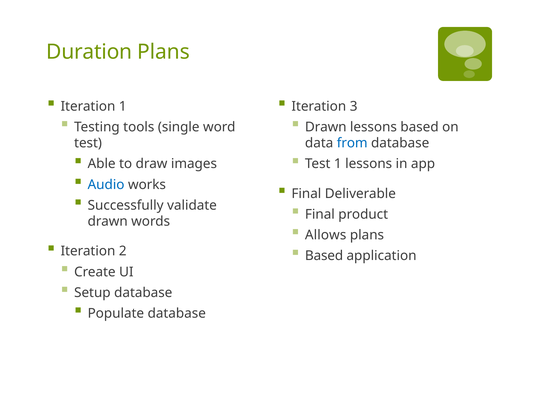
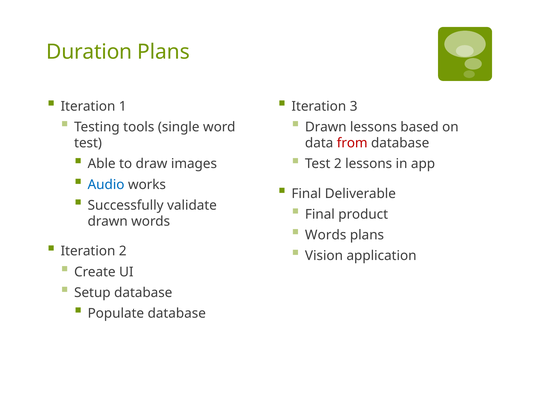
from colour: blue -> red (352, 143)
Test 1: 1 -> 2 (338, 164)
Allows: Allows -> Words (326, 235)
Based: Based -> Vision (324, 256)
